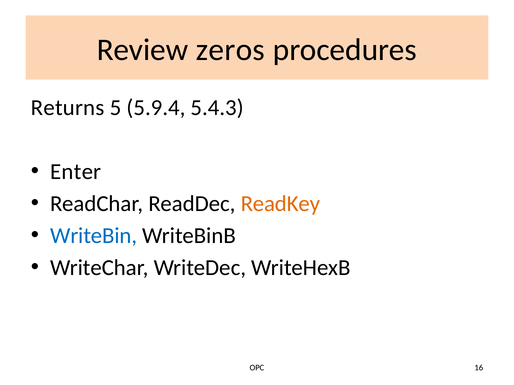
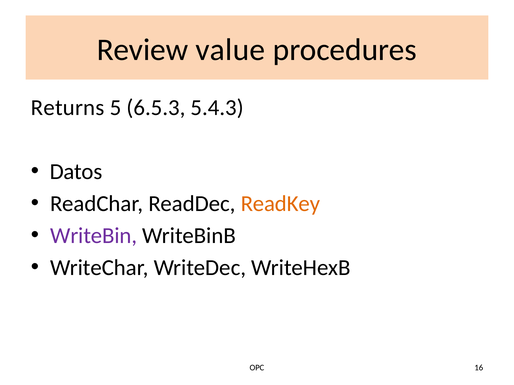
zeros: zeros -> value (230, 50)
5.9.4: 5.9.4 -> 6.5.3 (156, 108)
Enter: Enter -> Datos (76, 172)
WriteBin colour: blue -> purple (94, 236)
